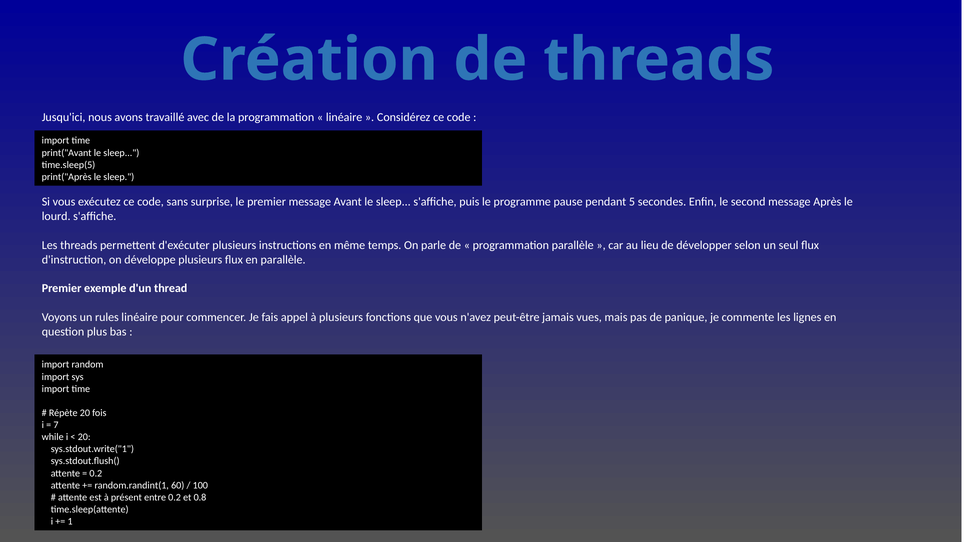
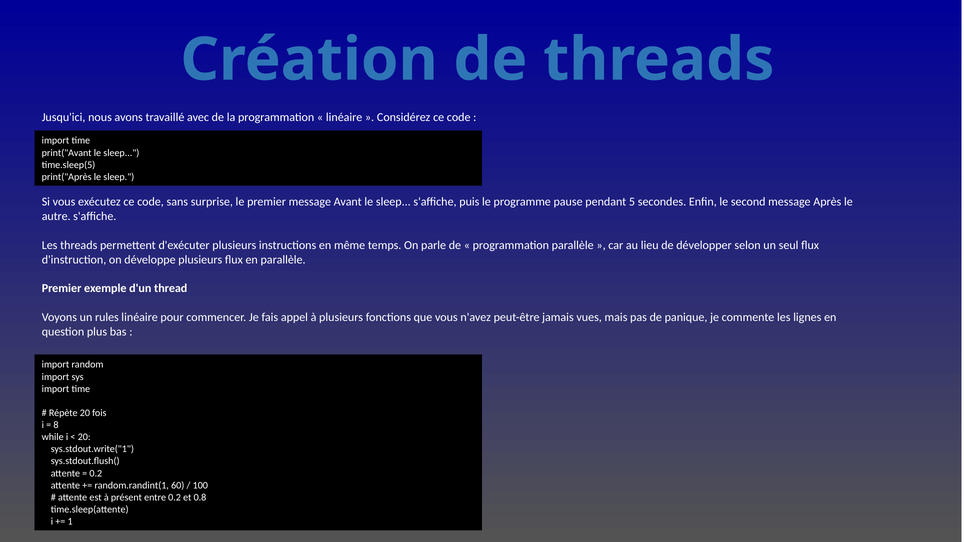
lourd: lourd -> autre (56, 216)
7: 7 -> 8 (56, 425)
